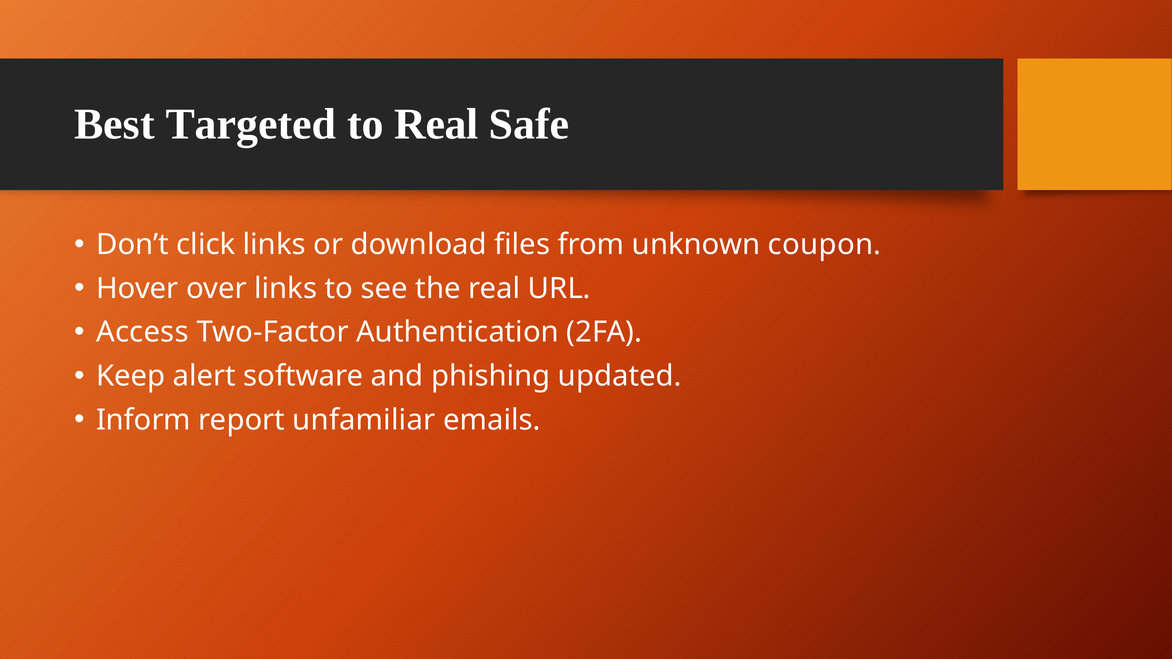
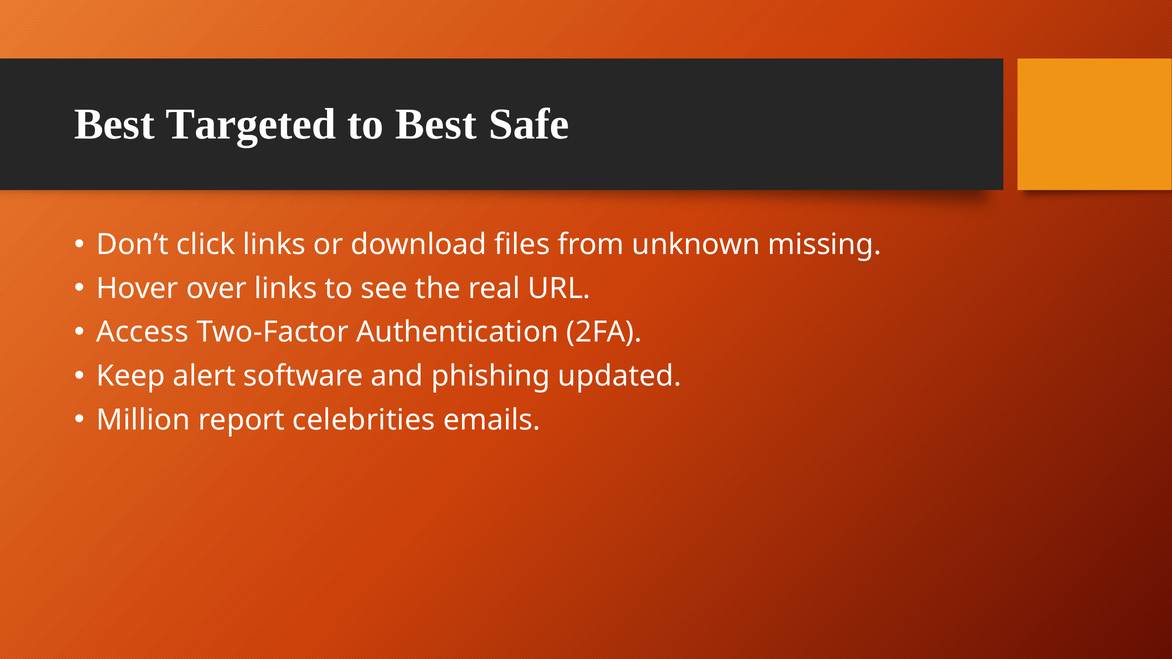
to Real: Real -> Best (436, 124)
coupon: coupon -> missing (825, 245)
Inform: Inform -> Million (143, 420)
unfamiliar: unfamiliar -> celebrities (364, 420)
